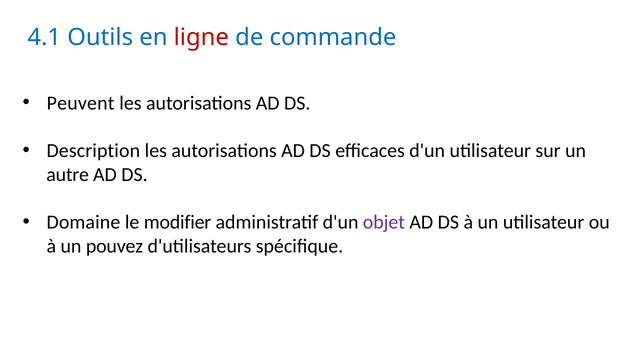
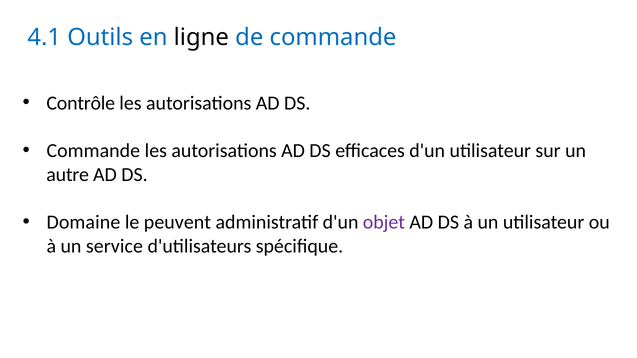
ligne colour: red -> black (201, 37)
Peuvent: Peuvent -> Contrôle (81, 103)
Description: Description -> Commande (93, 151)
modifier: modifier -> peuvent (177, 222)
pouvez: pouvez -> service (114, 246)
